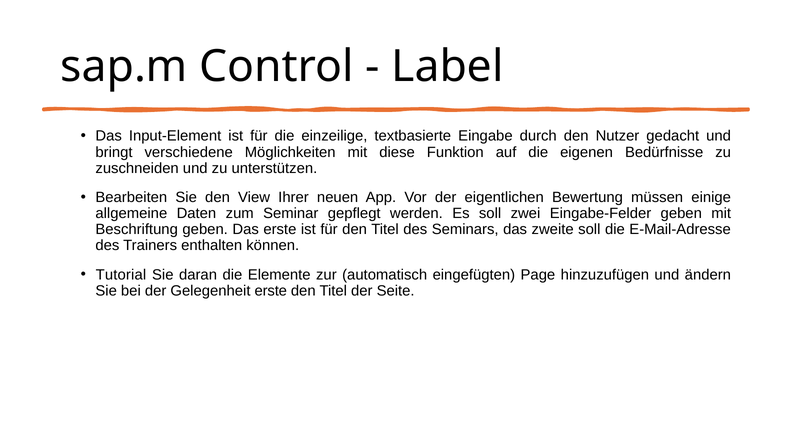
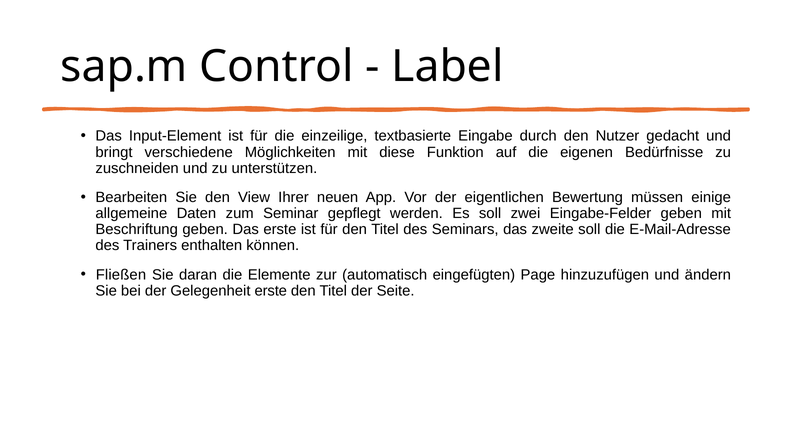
Tutorial: Tutorial -> Fließen (121, 275)
